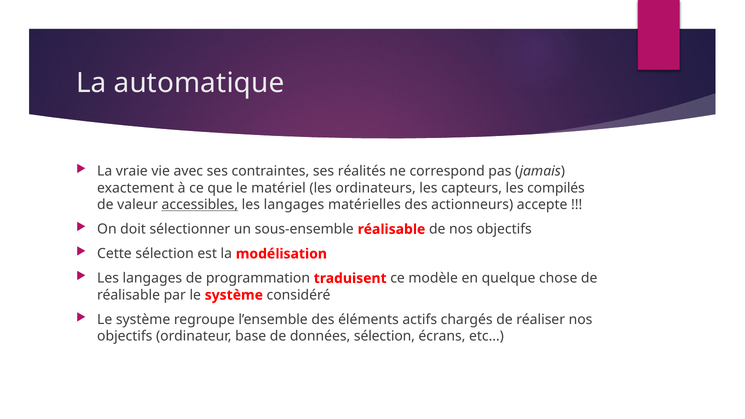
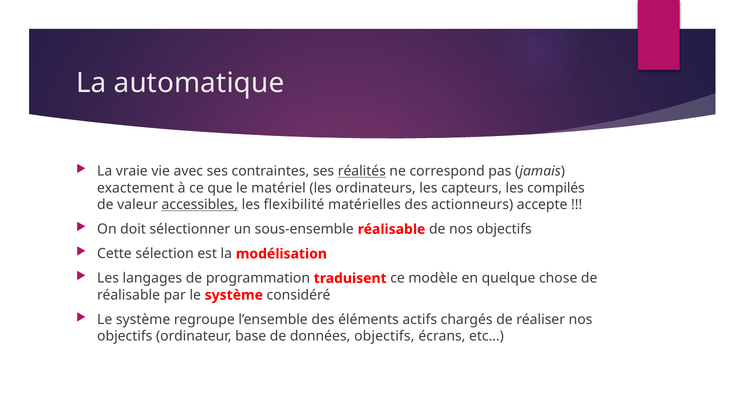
réalités underline: none -> present (362, 171)
langages: langages -> flexibilité (294, 205)
données sélection: sélection -> objectifs (384, 336)
